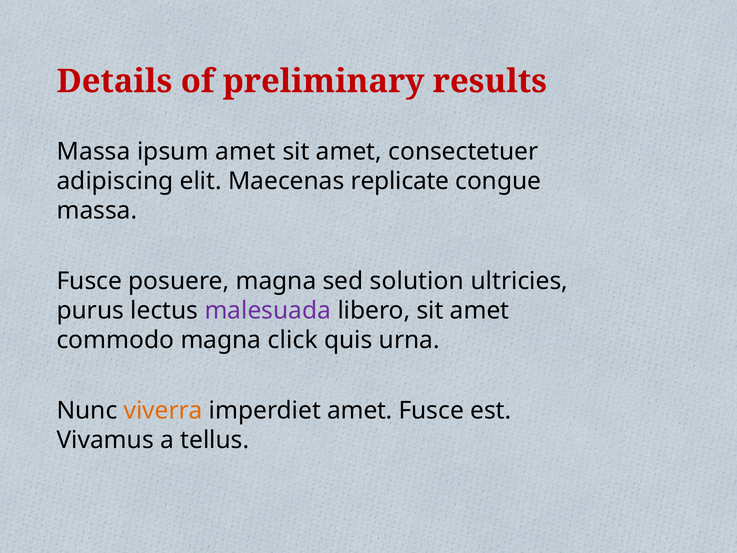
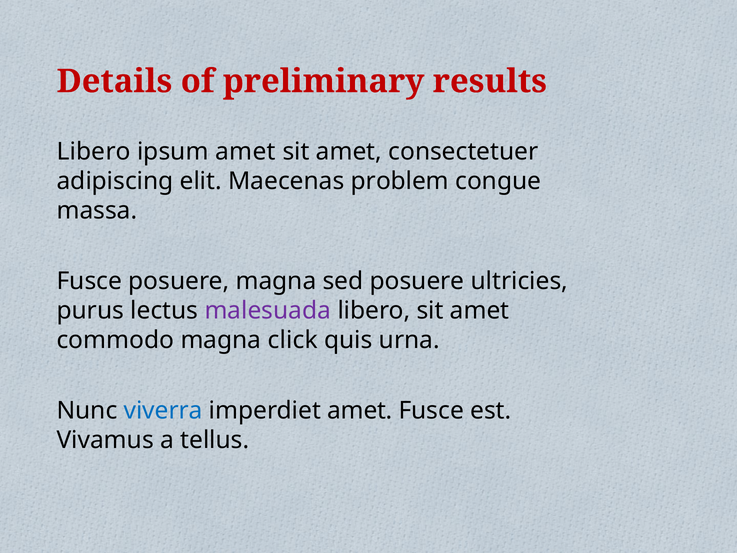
Massa: Massa -> Libero (94, 151)
replicate: replicate -> problem (400, 181)
sed solution: solution -> posuere (417, 281)
viverra colour: orange -> blue (163, 410)
